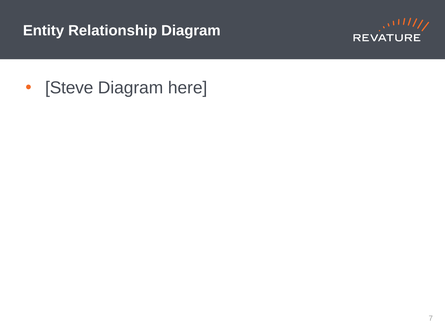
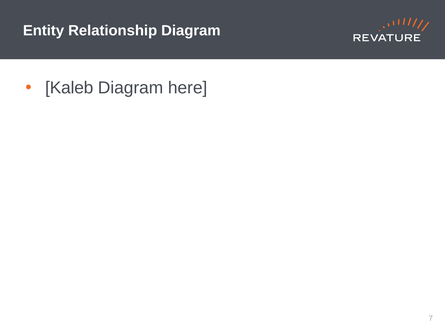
Steve: Steve -> Kaleb (69, 88)
